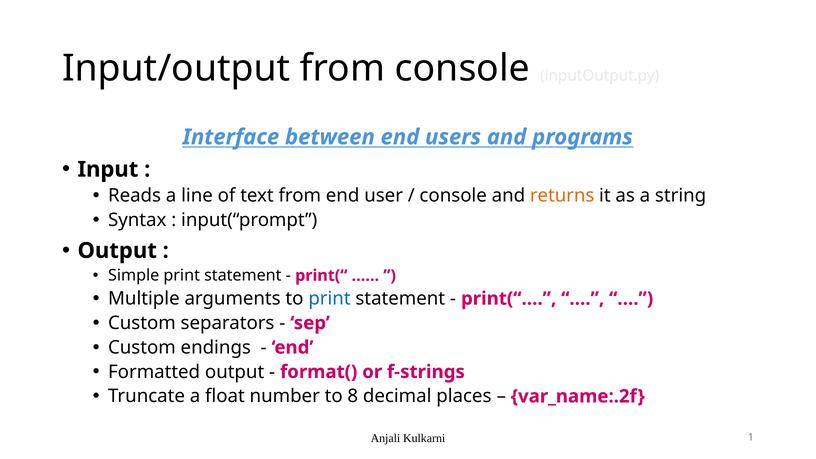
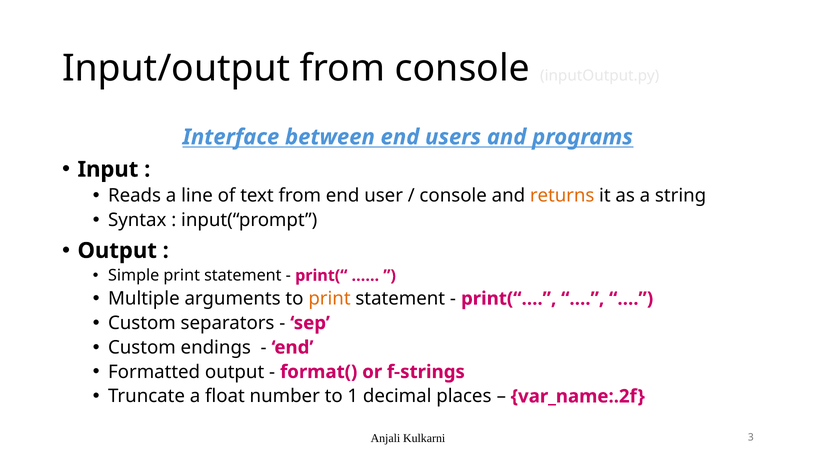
print colour: blue -> orange (330, 299)
8: 8 -> 1 (353, 396)
1: 1 -> 3 (751, 438)
